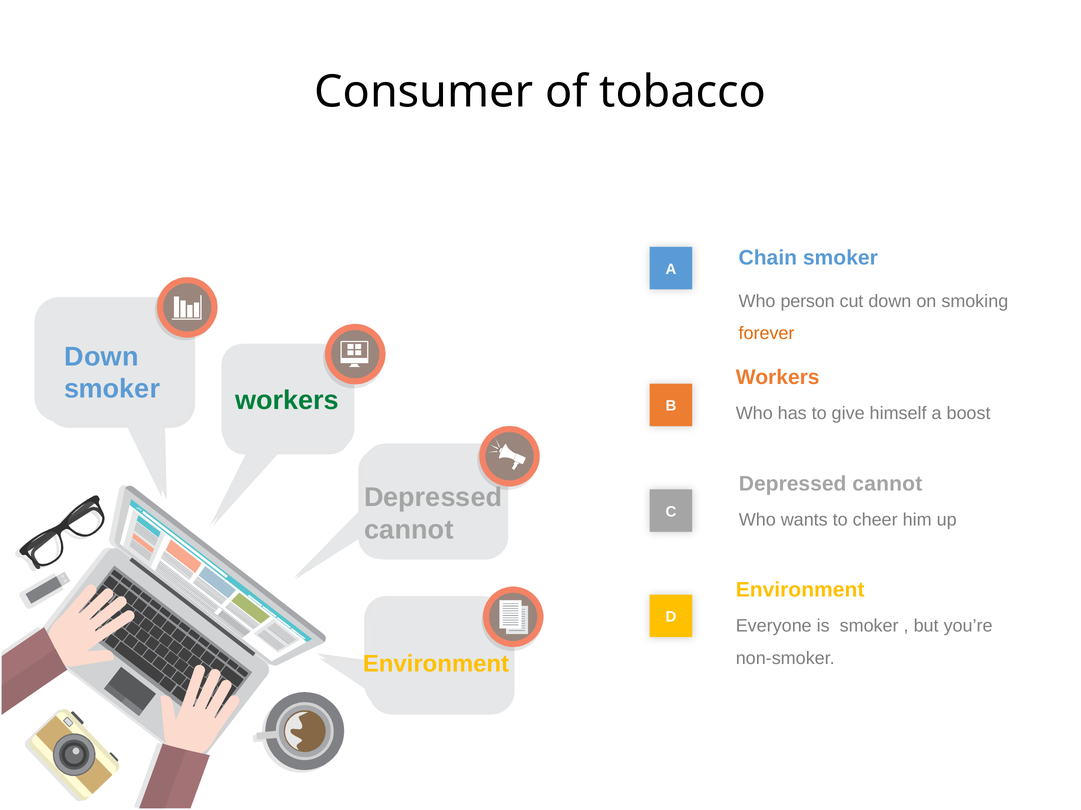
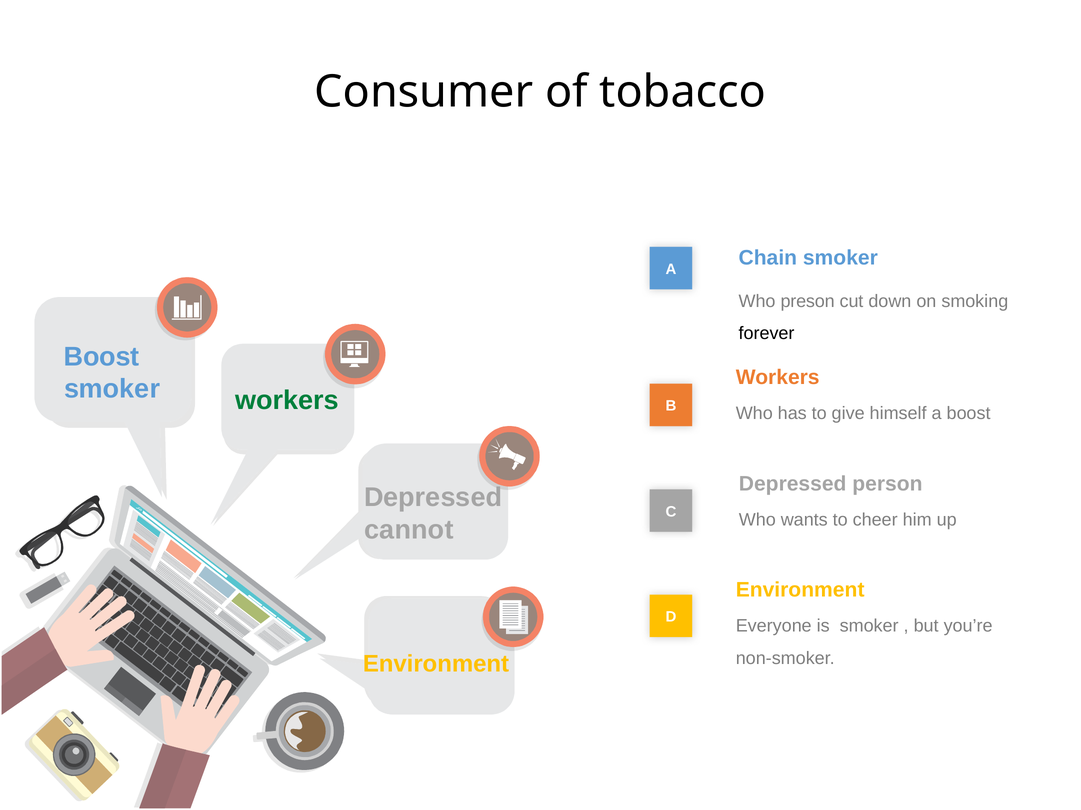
person: person -> preson (808, 301)
forever colour: orange -> black (767, 334)
Down: Down -> Boost (102, 357)
cannot: cannot -> person (887, 484)
